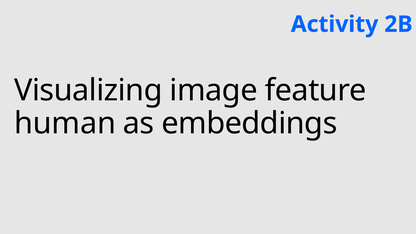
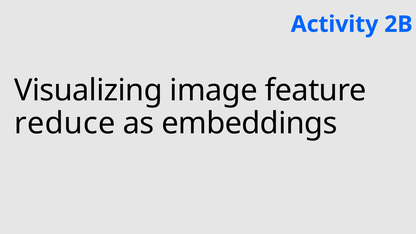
human: human -> reduce (65, 124)
